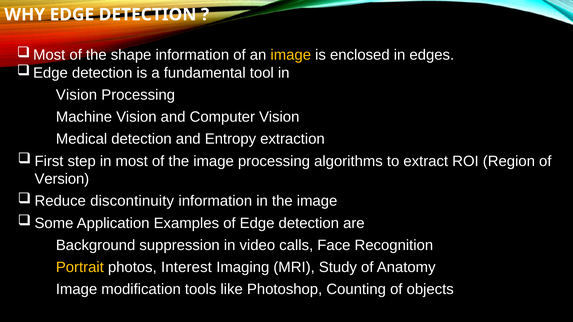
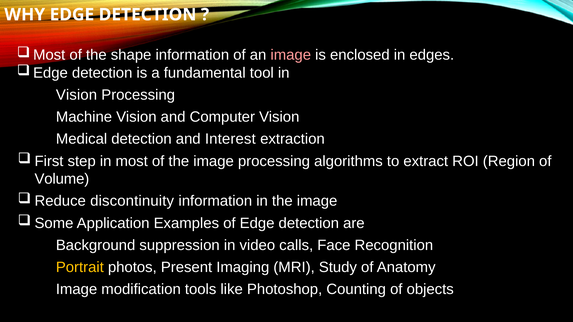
image colour: yellow -> pink (291, 55)
Entropy: Entropy -> Interest (230, 139)
Version: Version -> Volume (62, 179)
Interest: Interest -> Present (187, 267)
